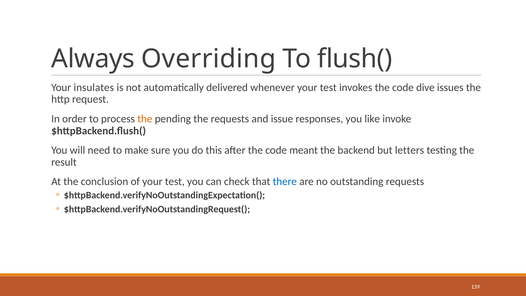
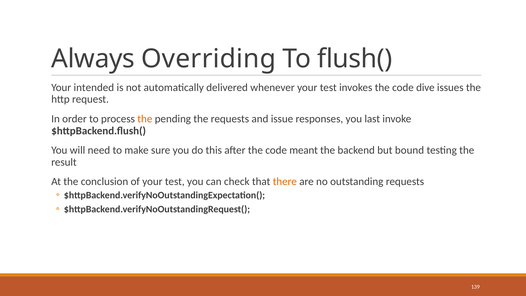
insulates: insulates -> intended (94, 87)
like: like -> last (372, 119)
letters: letters -> bound (410, 150)
there colour: blue -> orange (285, 182)
